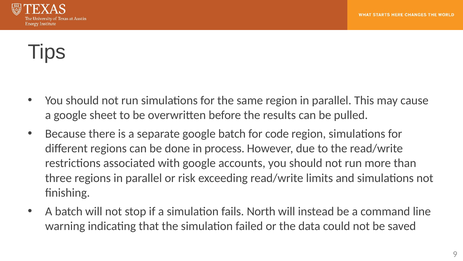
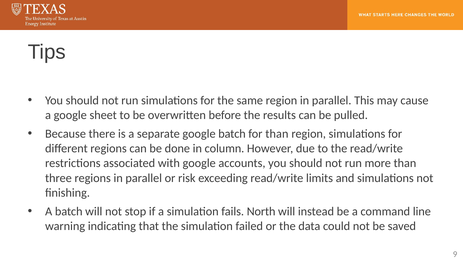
for code: code -> than (277, 134)
process: process -> column (224, 148)
